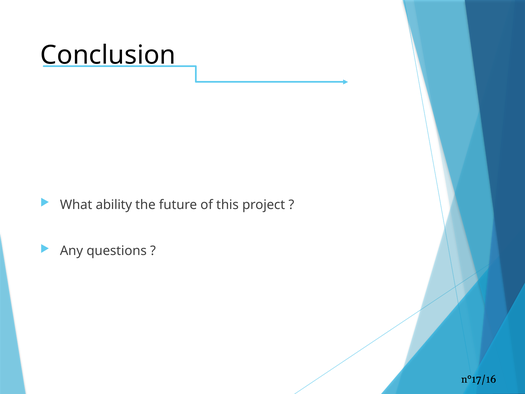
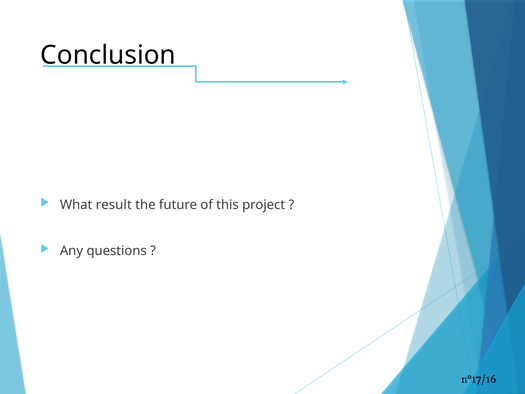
ability: ability -> result (114, 205)
